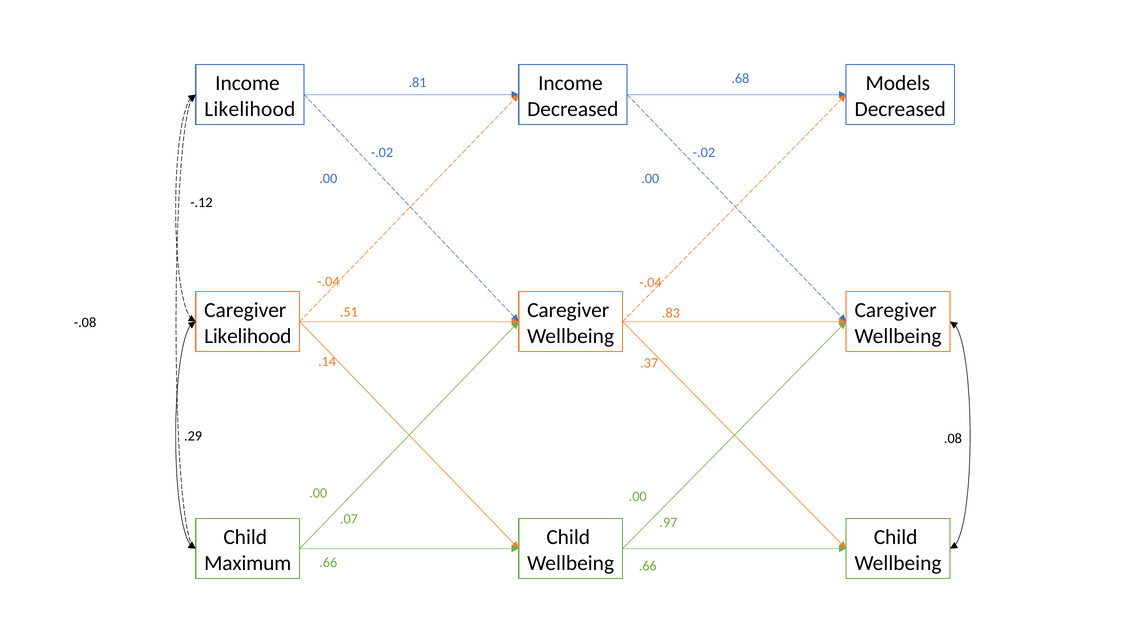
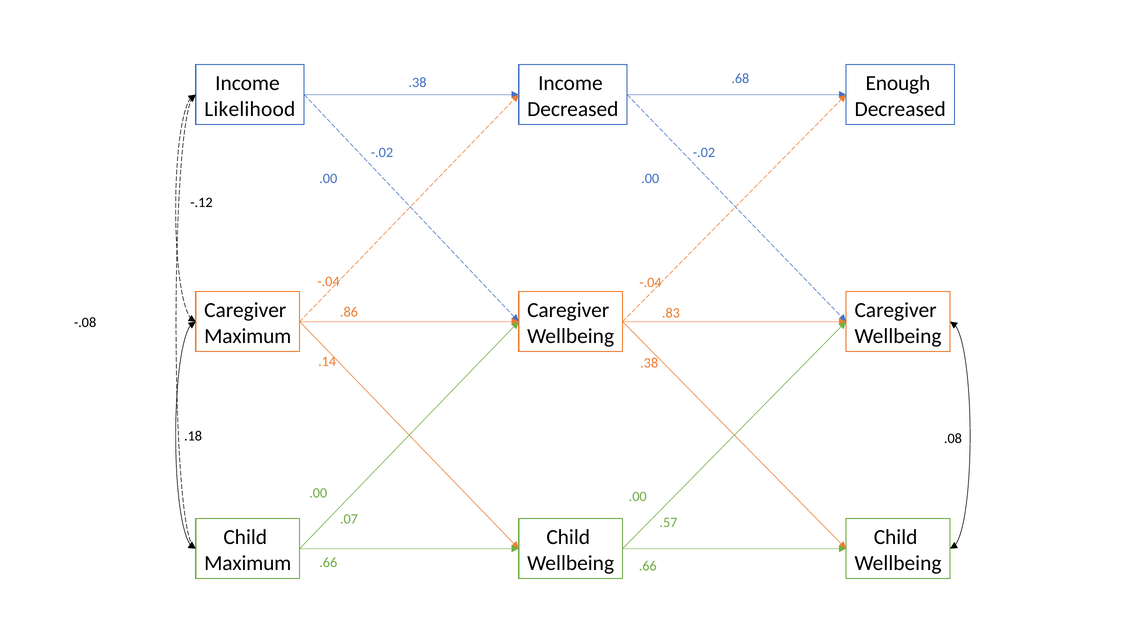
Models: Models -> Enough (898, 83)
.81: .81 -> .38 (418, 83)
.51: .51 -> .86 (349, 312)
Likelihood: Likelihood -> Maximum (248, 336)
.37: .37 -> .38 (649, 363)
.29: .29 -> .18 (193, 436)
.97: .97 -> .57 (668, 522)
